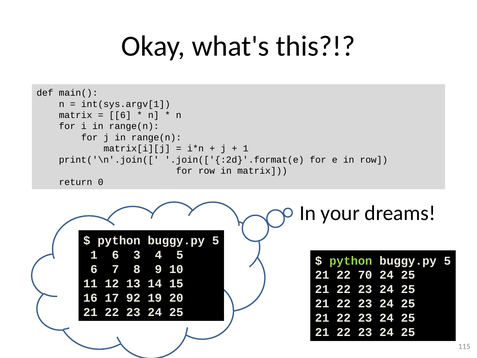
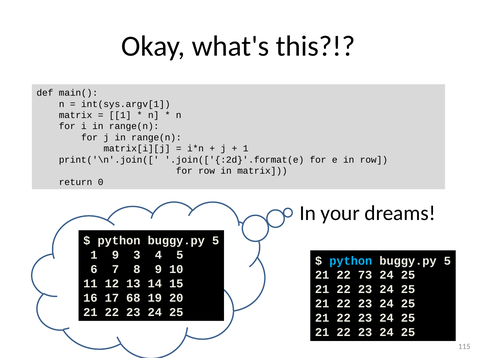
6: 6 -> 1 (120, 115)
1 6: 6 -> 9 (115, 255)
python colour: light green -> light blue (351, 261)
70: 70 -> 73 (365, 275)
92: 92 -> 68 (133, 298)
